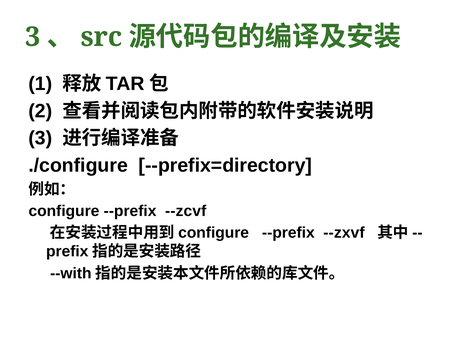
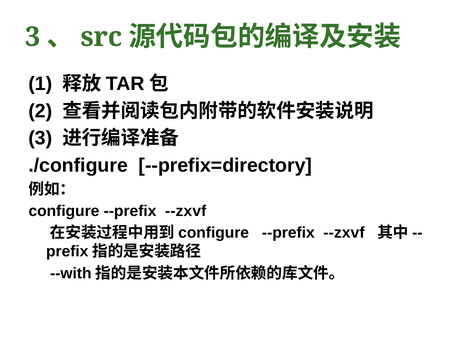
configure --prefix --zcvf: --zcvf -> --zxvf (186, 211)
